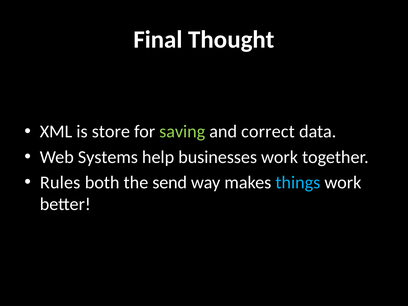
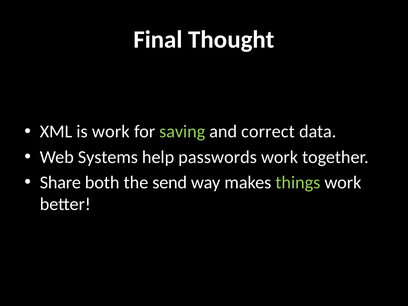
is store: store -> work (111, 132)
businesses: businesses -> passwords (218, 157)
Rules: Rules -> Share (60, 182)
things colour: light blue -> light green (298, 182)
